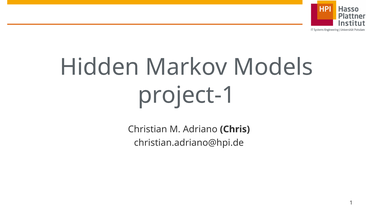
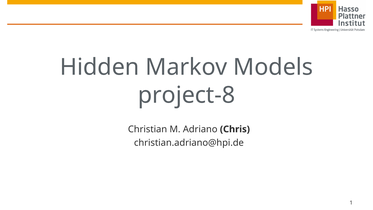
project-1: project-1 -> project-8 (187, 95)
